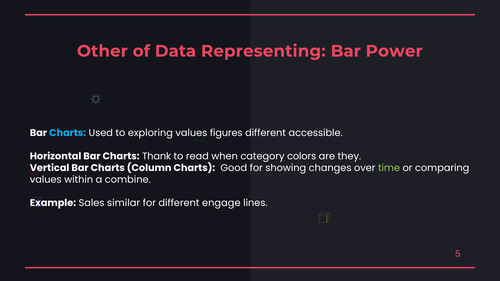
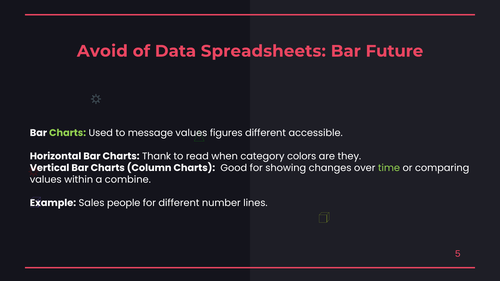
Other: Other -> Avoid (102, 51)
Representing: Representing -> Spreadsheets (263, 51)
Power: Power -> Future (394, 51)
Charts colour: light blue -> light green (68, 133)
exploring: exploring -> message (150, 133)
similar: similar -> people (124, 203)
engage: engage -> number (221, 203)
